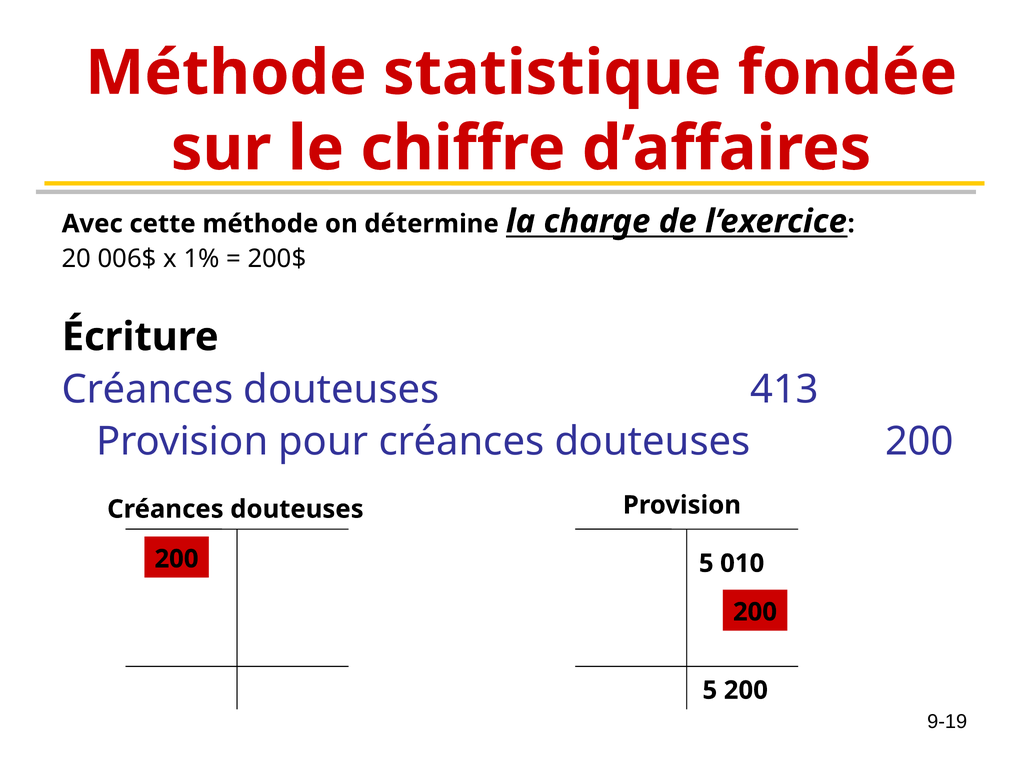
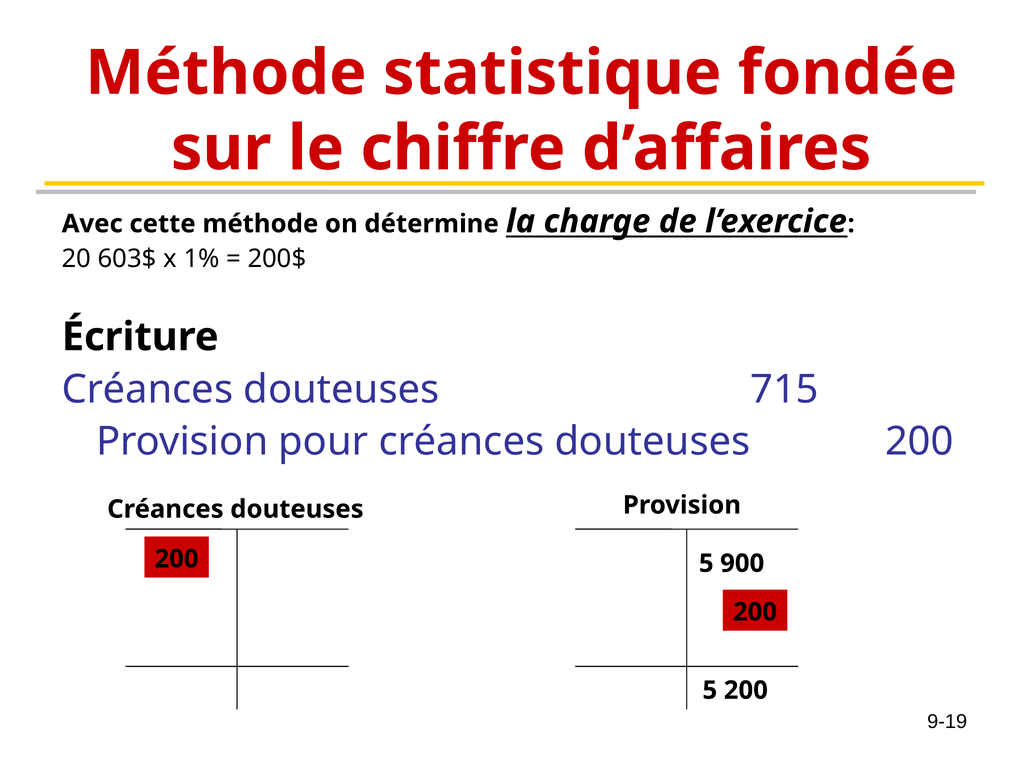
006$: 006$ -> 603$ (127, 259)
413: 413 -> 715 (785, 389)
010: 010 -> 900 (742, 563)
